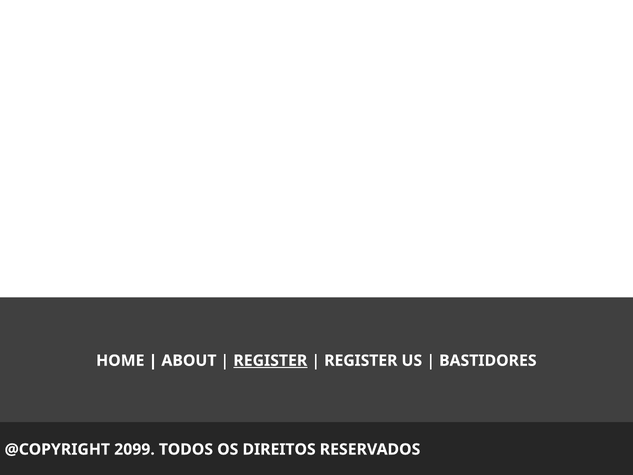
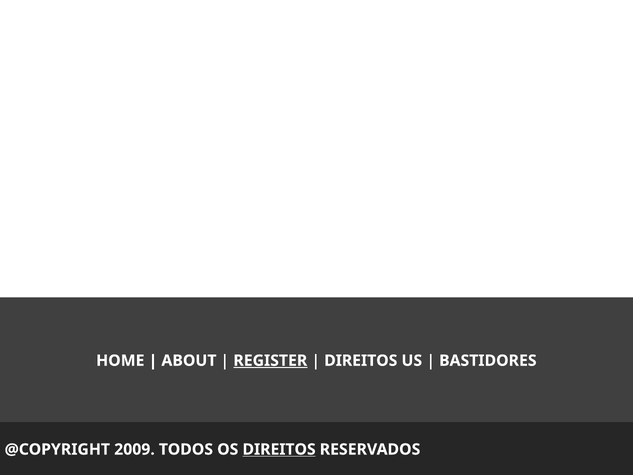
REGISTER: REGISTER -> DIREITOS (361, 360)
2099: 2099 -> 2009 (134, 449)
DIREITOS underline: none -> present (279, 449)
